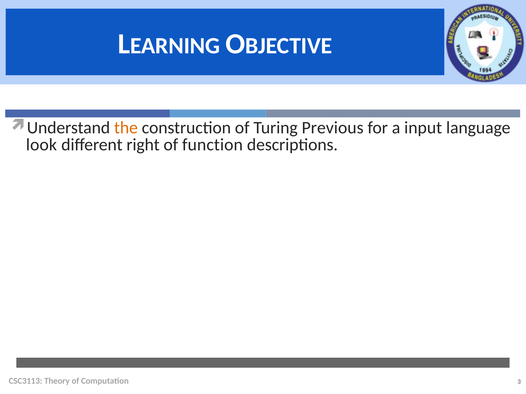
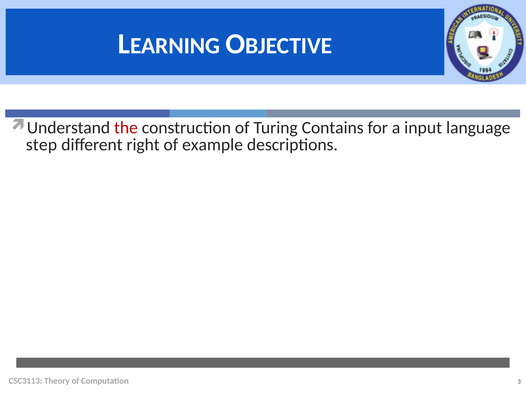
the colour: orange -> red (126, 128)
Previous: Previous -> Contains (333, 128)
look: look -> step (41, 145)
function: function -> example (213, 145)
